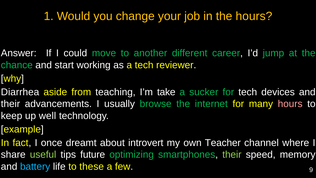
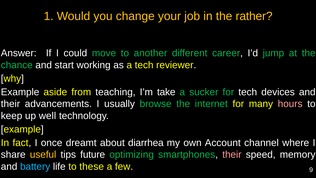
the hours: hours -> rather (254, 16)
Diarrhea: Diarrhea -> Example (20, 92)
introvert: introvert -> diarrhea (146, 143)
Teacher: Teacher -> Account (223, 143)
useful colour: light green -> yellow (43, 154)
their colour: light green -> pink (232, 154)
